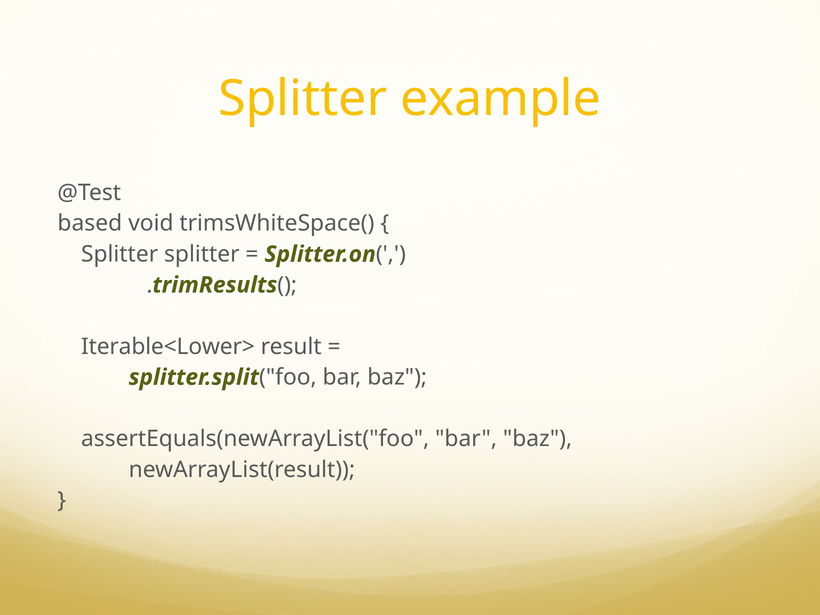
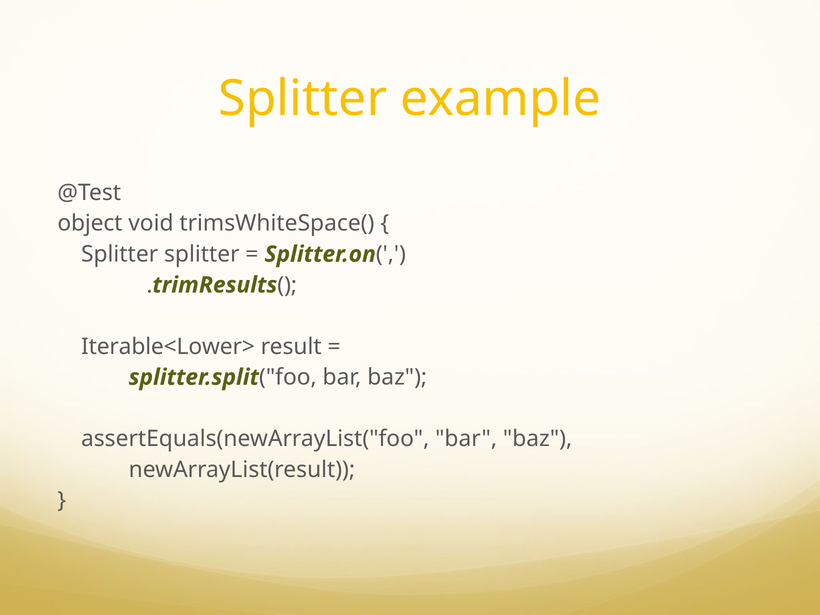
based: based -> object (90, 223)
